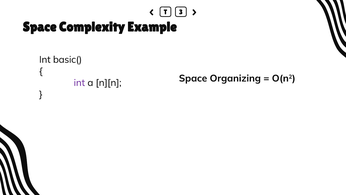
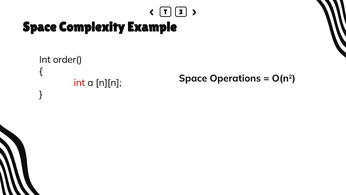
basic(: basic( -> order( (67, 60)
Organizing: Organizing -> Operations (235, 78)
int colour: purple -> red (79, 83)
